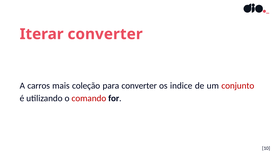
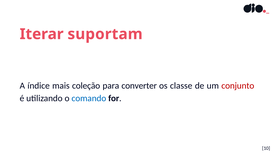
Iterar converter: converter -> suportam (105, 34)
carros: carros -> índice (39, 86)
indice: indice -> classe (181, 86)
comando colour: red -> blue (89, 98)
